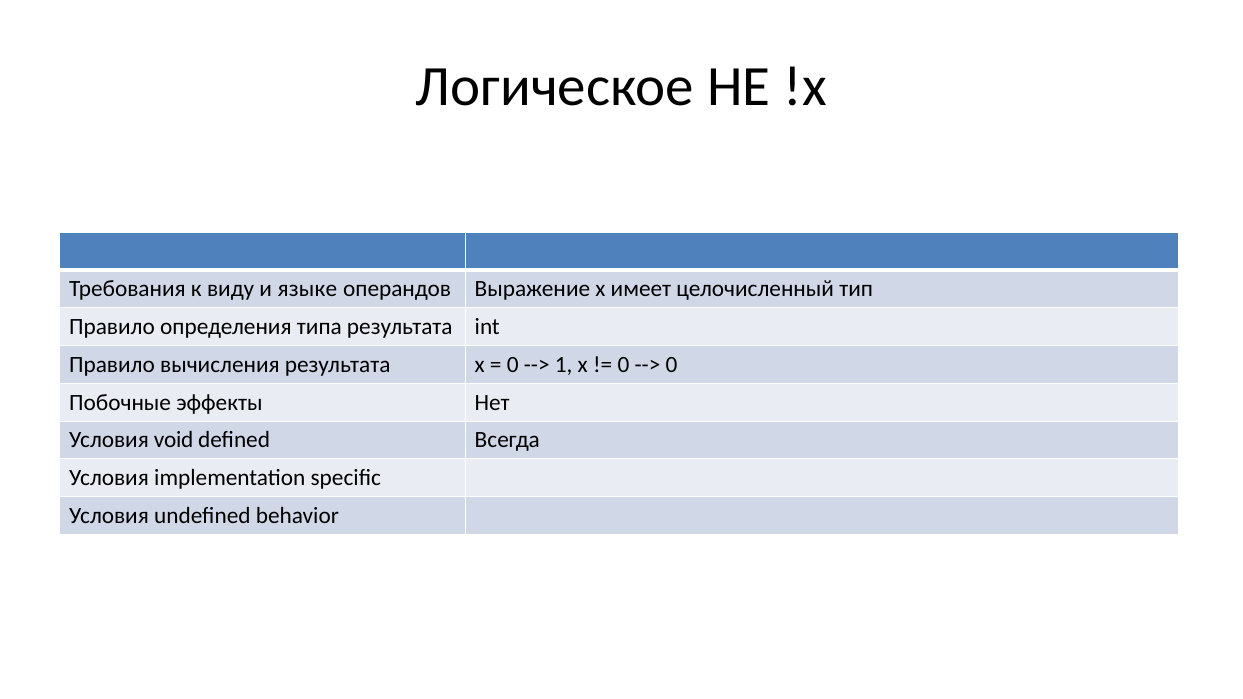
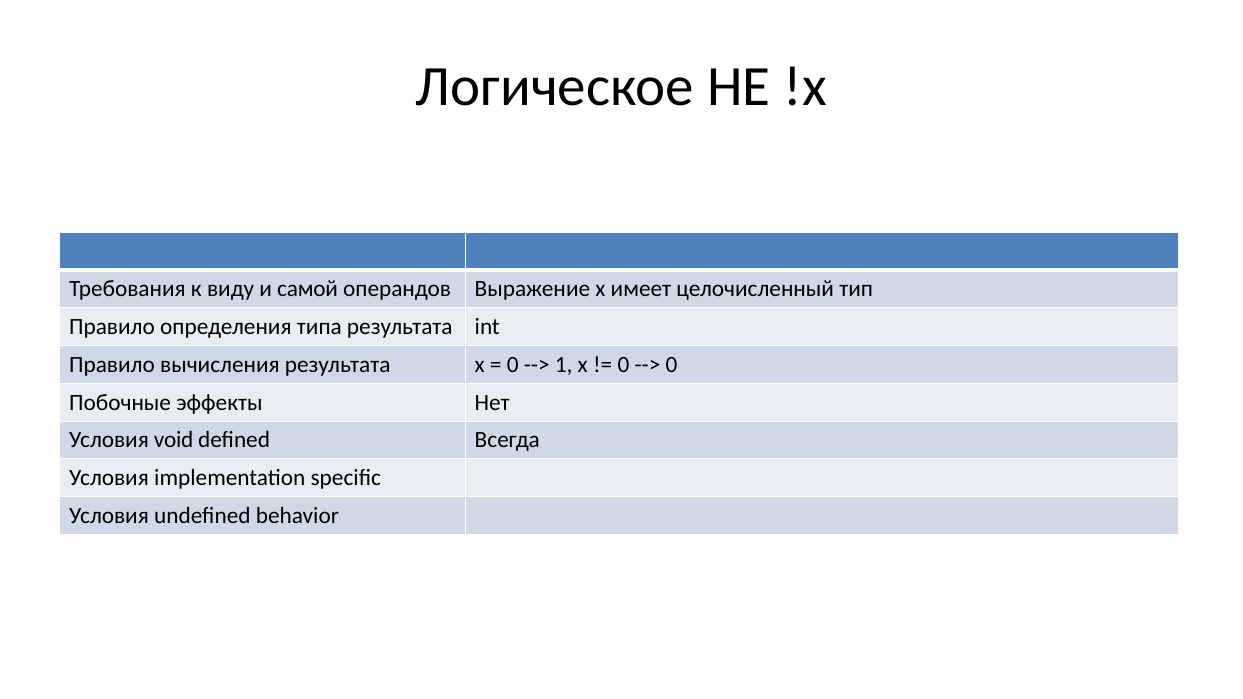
языке: языке -> самой (308, 289)
